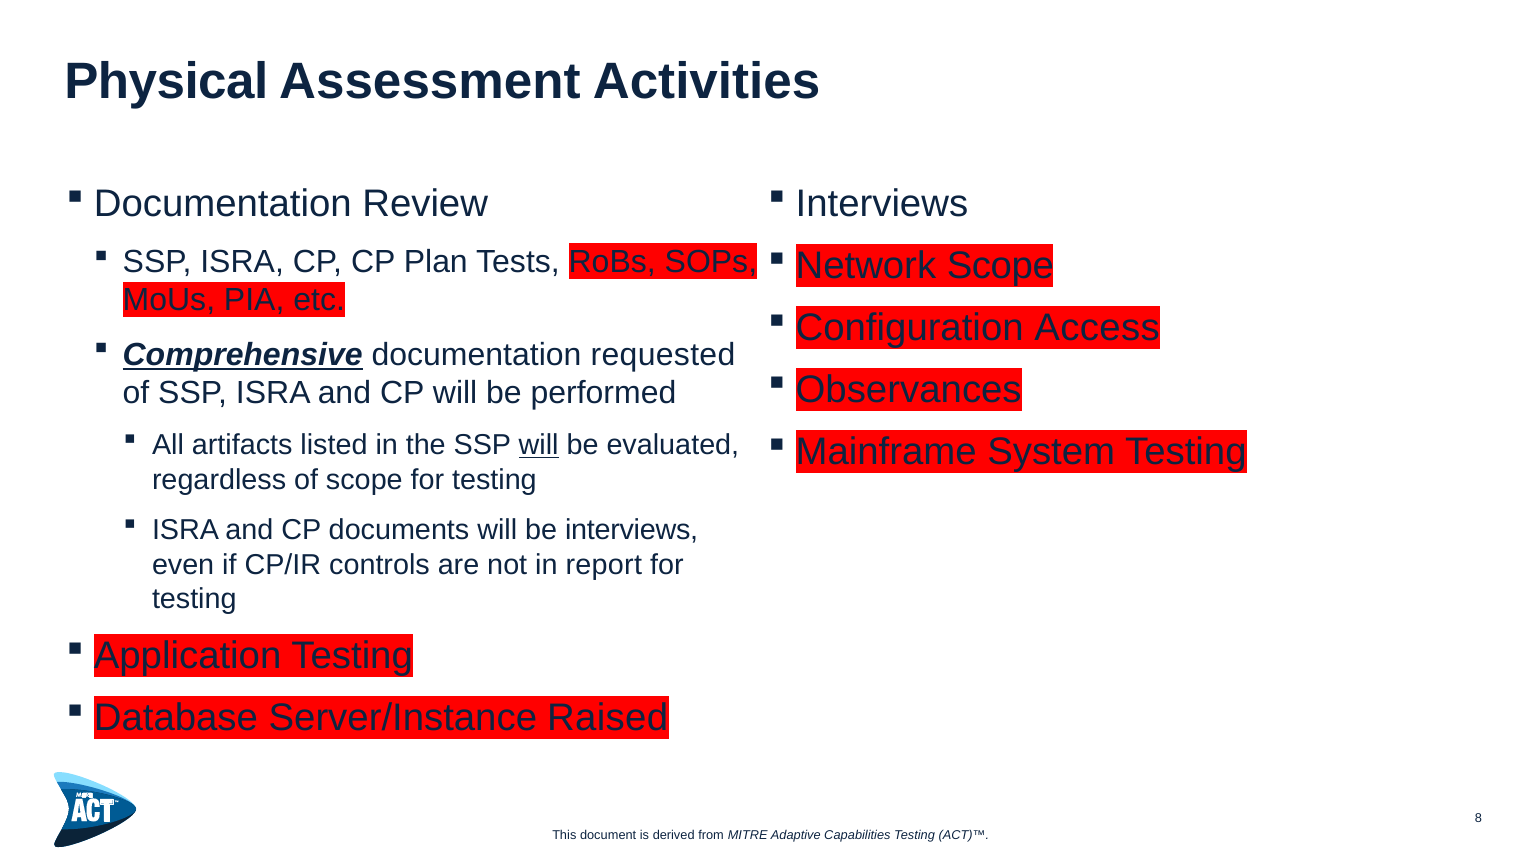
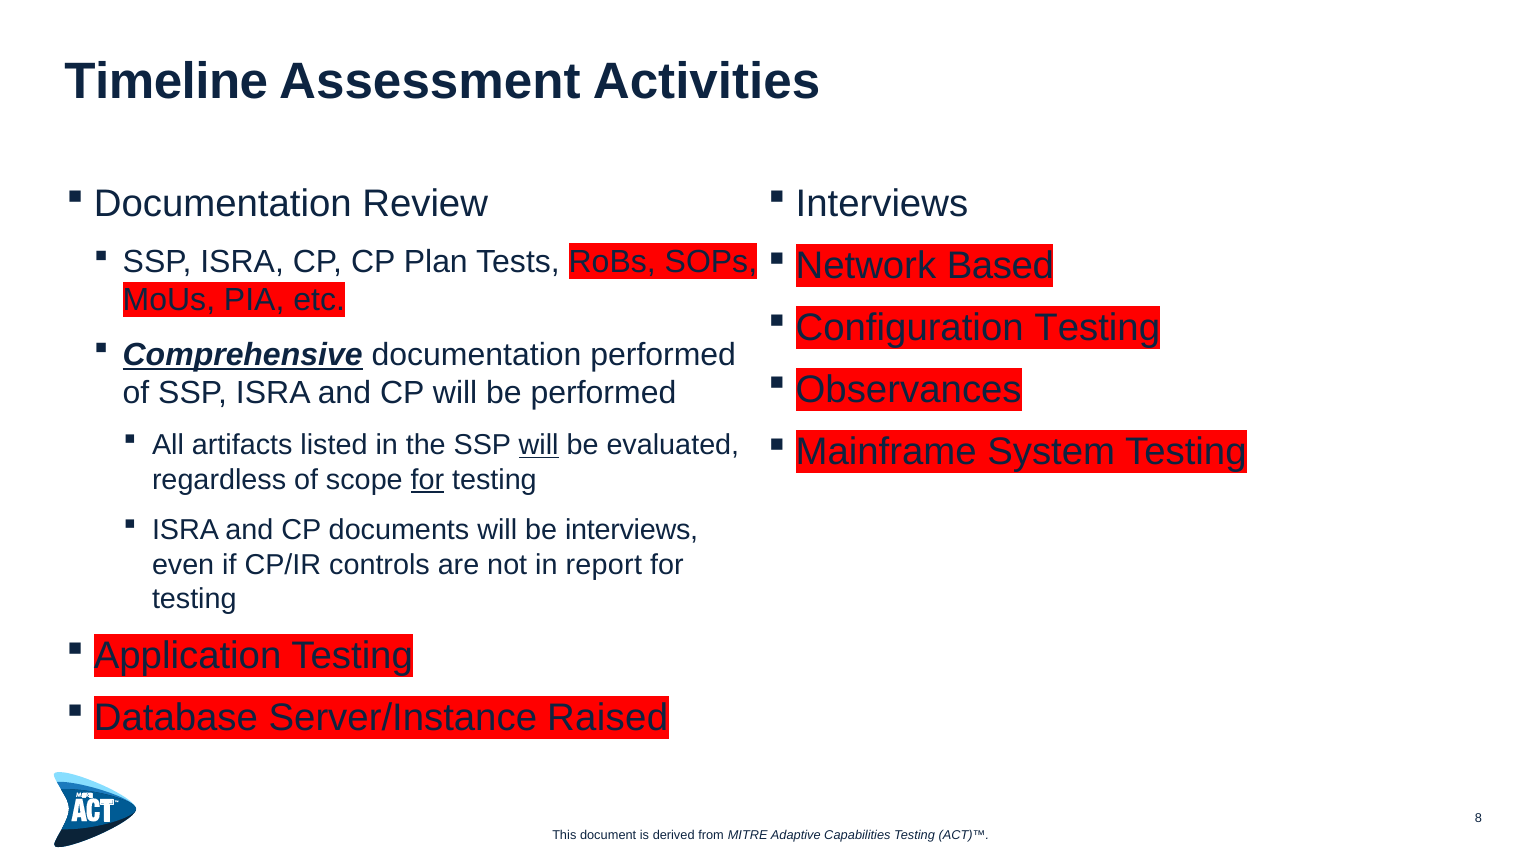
Physical: Physical -> Timeline (166, 81)
Network Scope: Scope -> Based (1000, 266)
Configuration Access: Access -> Testing (1097, 328)
documentation requested: requested -> performed (663, 354)
for underline: none -> present (427, 480)
